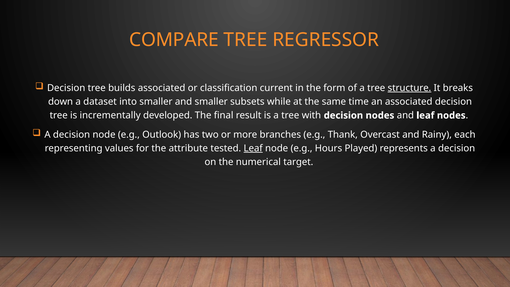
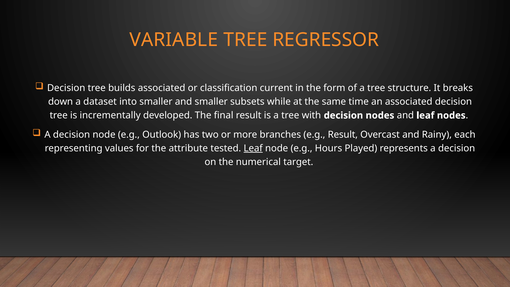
COMPARE: COMPARE -> VARIABLE (174, 40)
structure underline: present -> none (409, 88)
e.g Thank: Thank -> Result (343, 134)
